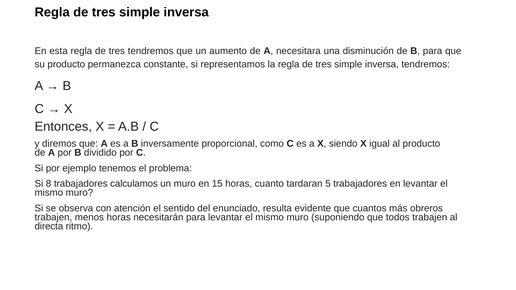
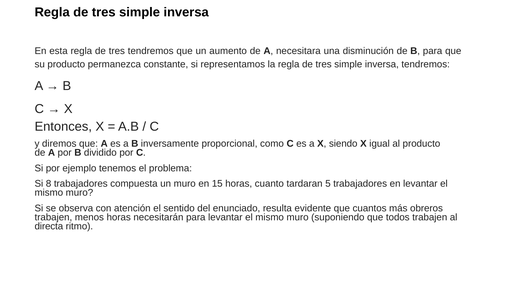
calculamos: calculamos -> compuesta (134, 184)
